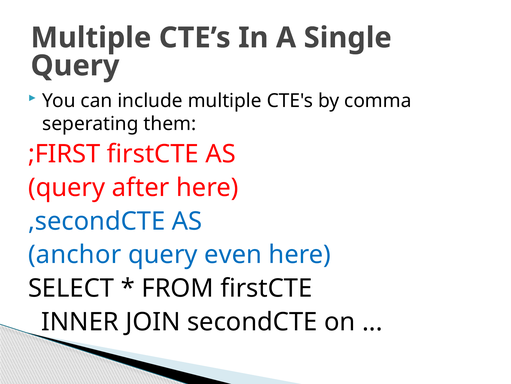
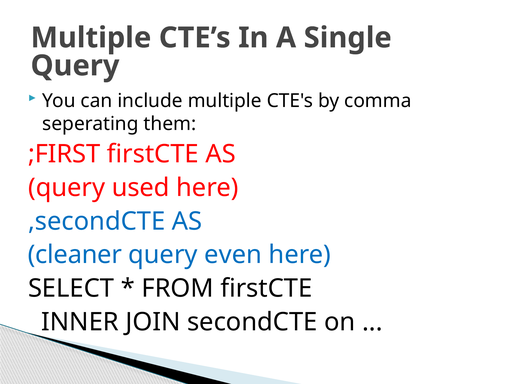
after: after -> used (141, 187)
anchor: anchor -> cleaner (75, 254)
